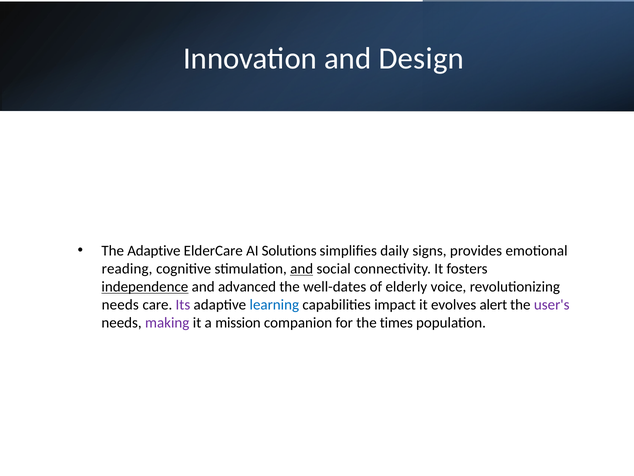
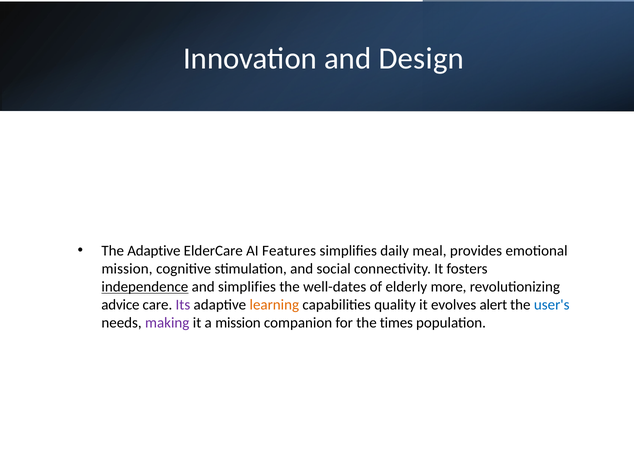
Solutions: Solutions -> Features (289, 250)
signs: signs -> meal (429, 250)
reading: reading -> mission (127, 268)
and underline: present -> none (302, 268)
and advanced: advanced -> simplifies (247, 286)
voice: voice -> more (449, 286)
needs: needs -> advice (120, 304)
learning colour: blue -> orange (274, 304)
impact: impact -> quality (395, 304)
user's colour: purple -> blue (552, 304)
